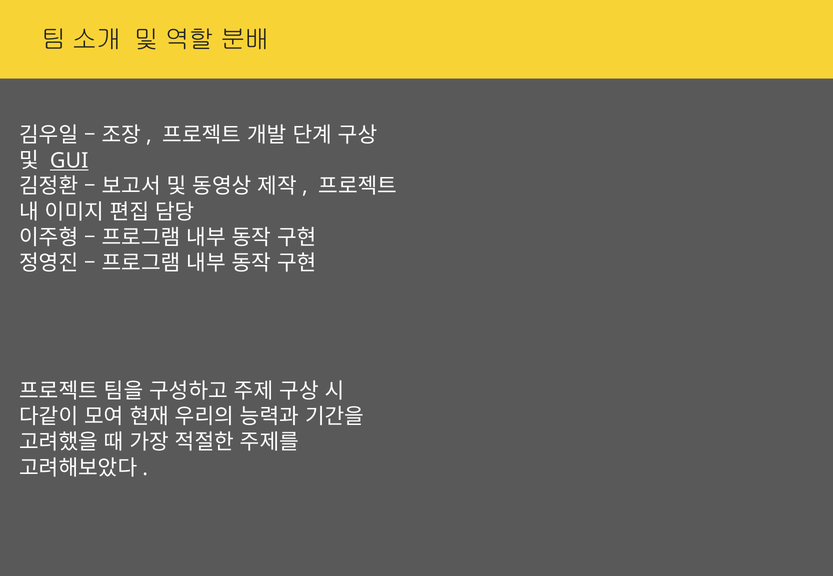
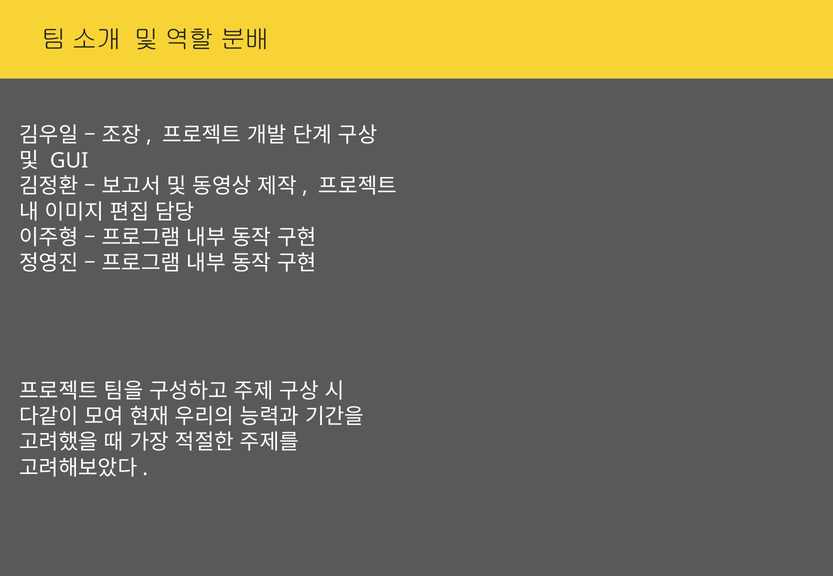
GUI underline: present -> none (69, 161)
